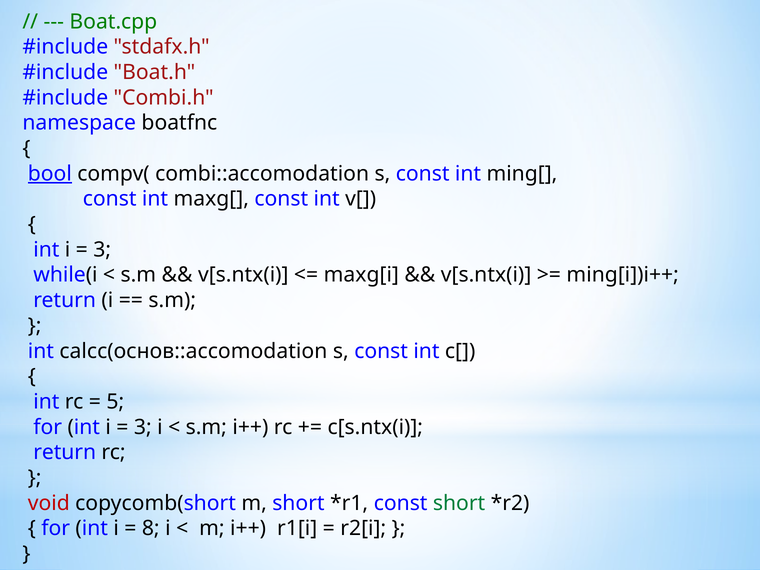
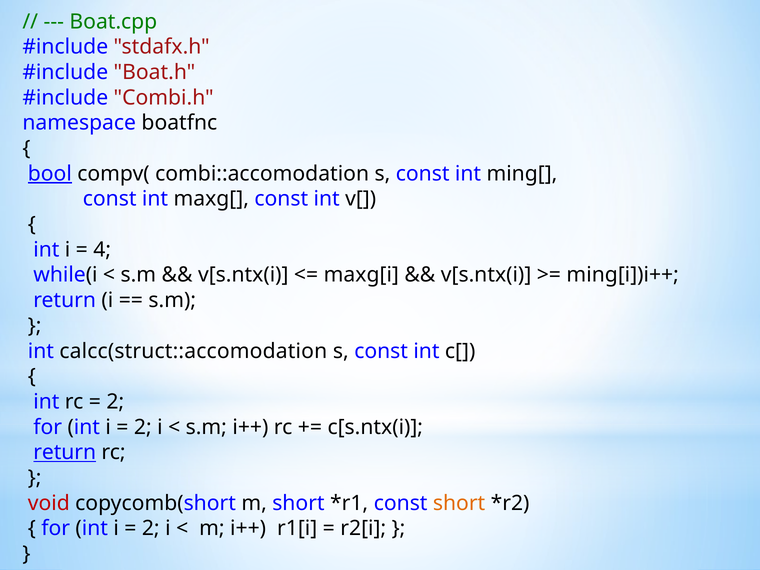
3: 3 -> 4 (102, 250)
calcc(основ::accomodation: calcc(основ::accomodation -> calcc(struct::accomodation (193, 351)
5: 5 -> 2 (115, 402)
3: 3 -> 2 (143, 427)
return underline: none -> present (65, 452)
short colour: green -> orange (459, 503)
8: 8 -> 2 (151, 528)
